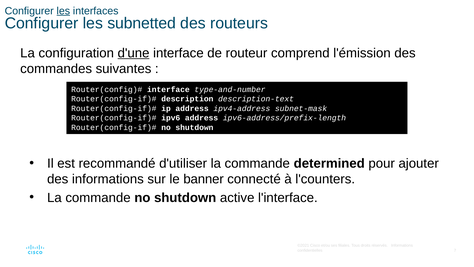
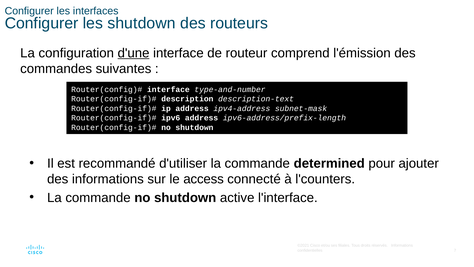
les underline: present -> none (63, 11)
les subnetted: subnetted -> shutdown (142, 23)
banner: banner -> access (204, 179)
